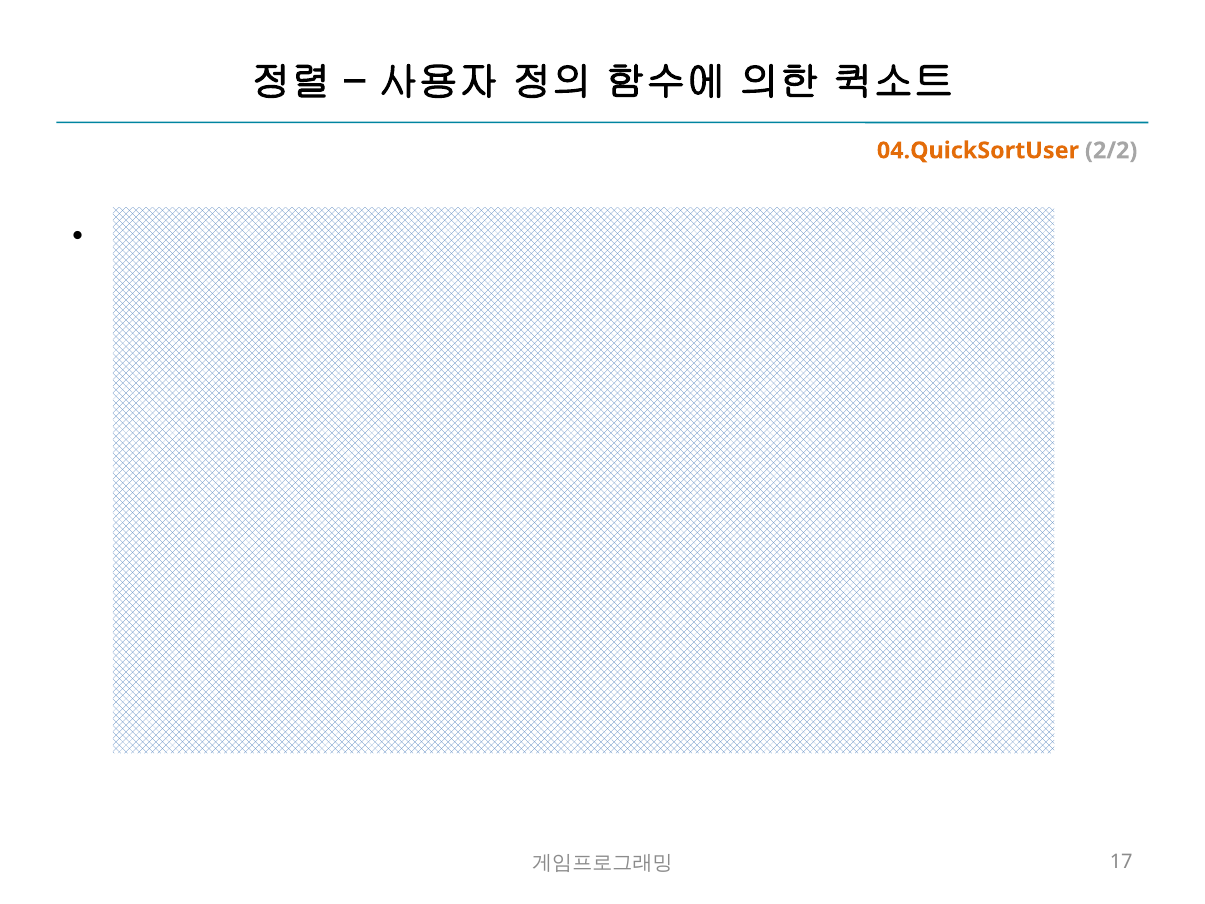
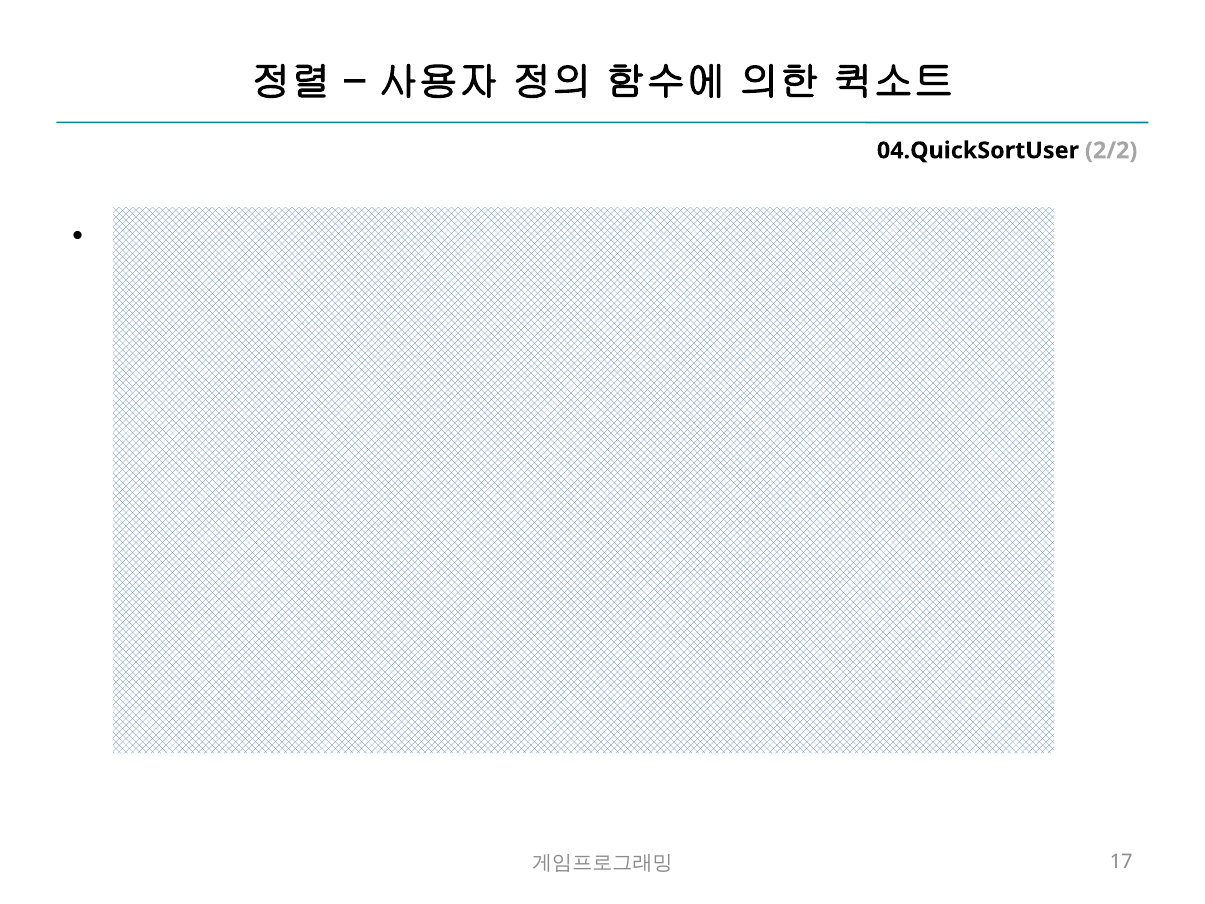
04.QuickSortUser colour: orange -> black (978, 151)
